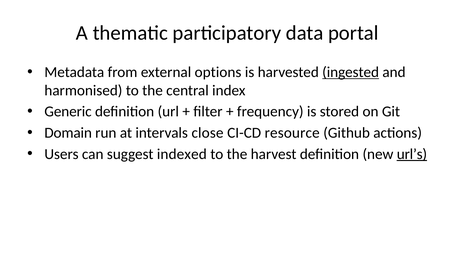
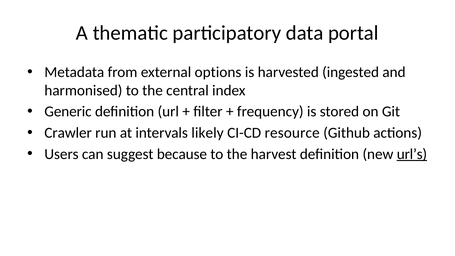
ingested underline: present -> none (351, 72)
Domain: Domain -> Crawler (68, 133)
close: close -> likely (208, 133)
indexed: indexed -> because (182, 154)
